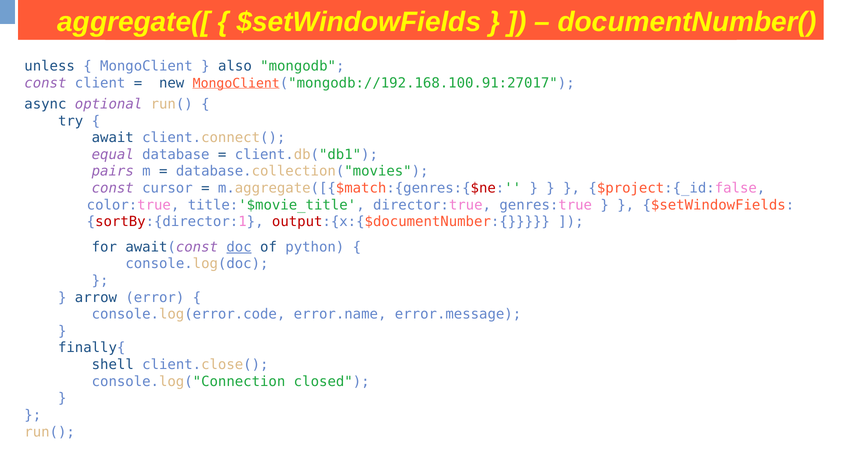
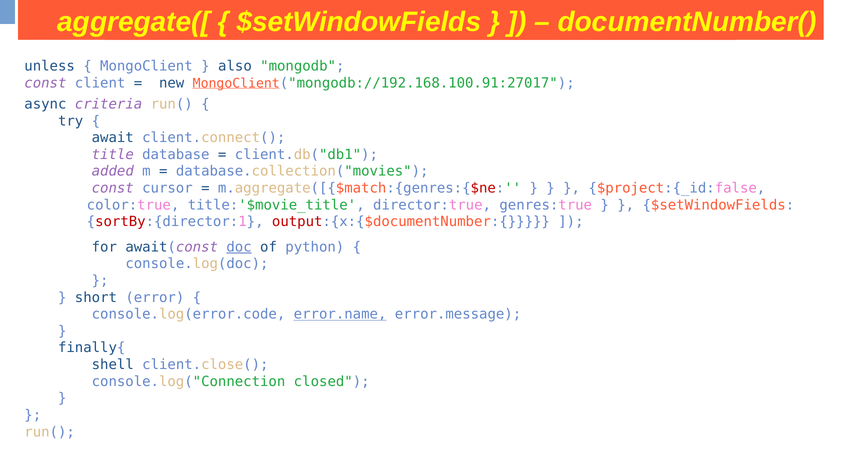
optional: optional -> criteria (109, 104)
equal: equal -> title (113, 155)
pairs: pairs -> added (113, 172)
arrow: arrow -> short (96, 298)
error.name underline: none -> present (340, 315)
